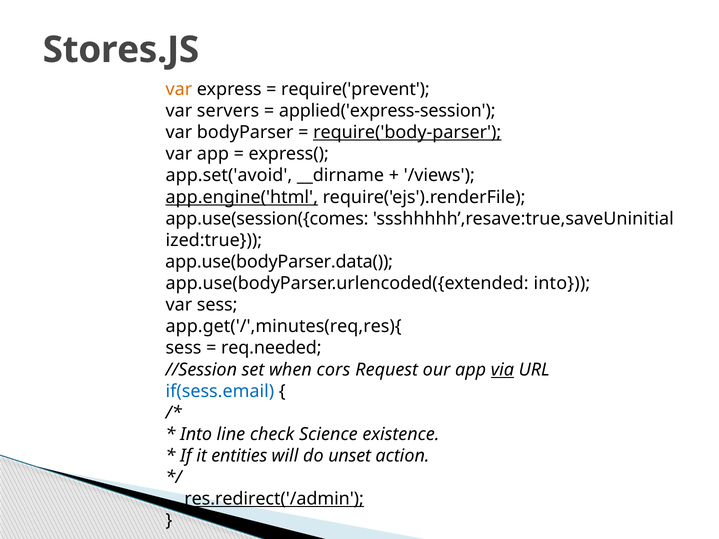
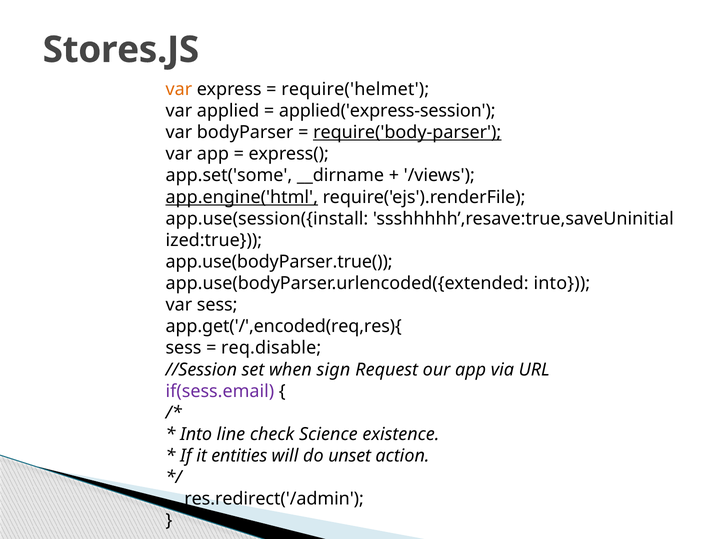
require('prevent: require('prevent -> require('helmet (355, 89)
servers: servers -> applied (228, 111)
app.set('avoid: app.set('avoid -> app.set('some (229, 176)
app.use(session({comes: app.use(session({comes -> app.use(session({install (267, 219)
app.use(bodyParser.data(: app.use(bodyParser.data( -> app.use(bodyParser.true( (279, 262)
app.get('/',minutes(req,res){: app.get('/',minutes(req,res){ -> app.get('/',encoded(req,res){ (284, 327)
req.needed: req.needed -> req.disable (271, 348)
cors: cors -> sign (333, 370)
via underline: present -> none (502, 370)
if(sess.email colour: blue -> purple (220, 391)
res.redirect('/admin underline: present -> none (274, 499)
